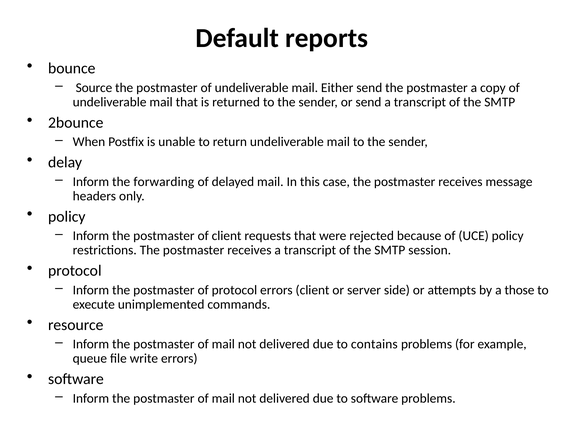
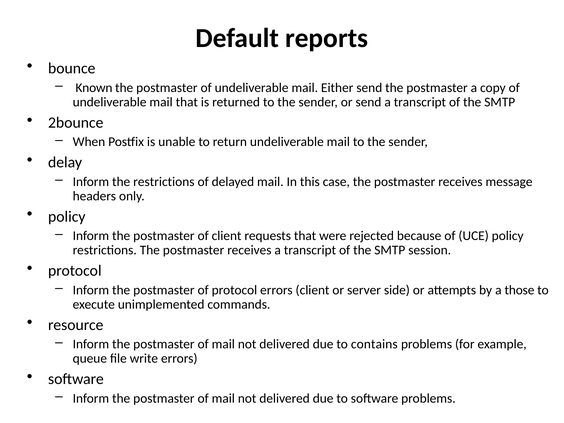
Source: Source -> Known (94, 88)
the forwarding: forwarding -> restrictions (164, 182)
